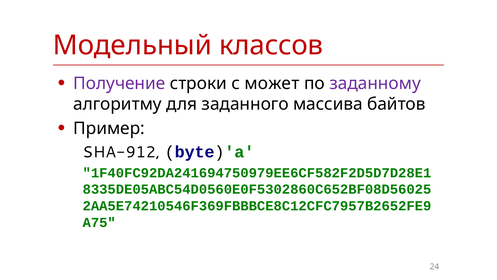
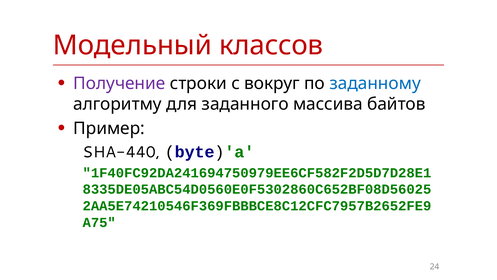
может: может -> вокруг (272, 83)
заданному colour: purple -> blue (375, 83)
SHA-912: SHA-912 -> SHA-440 (121, 152)
